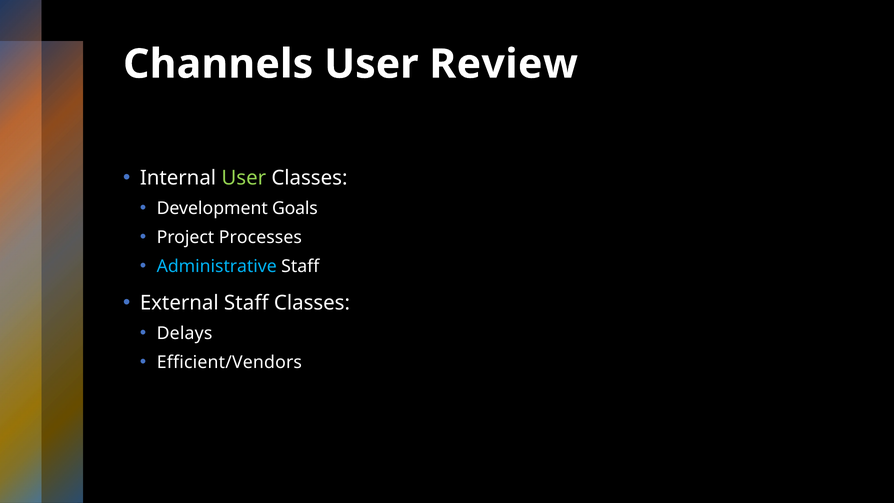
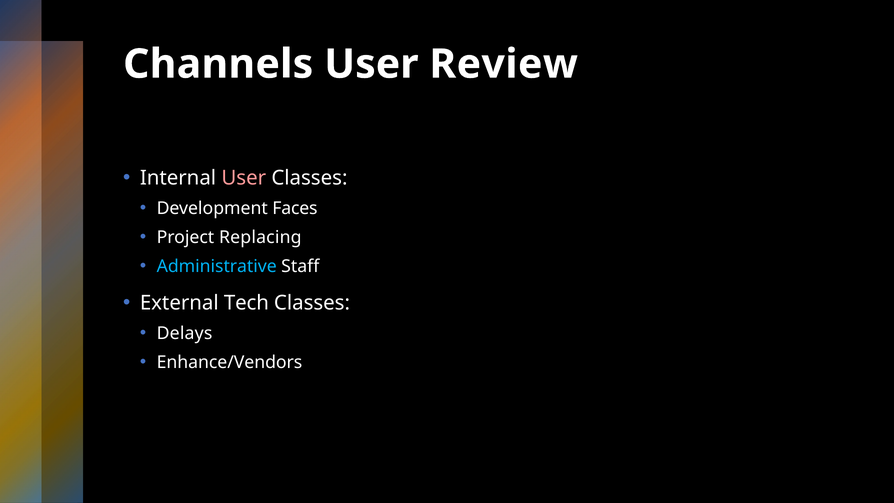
User colour: light green -> pink (244, 178)
Goals: Goals -> Faces (295, 208)
Processes: Processes -> Replacing (260, 237)
External Staff: Staff -> Tech (246, 303)
Efficient/Vendors: Efficient/Vendors -> Enhance/Vendors (229, 362)
